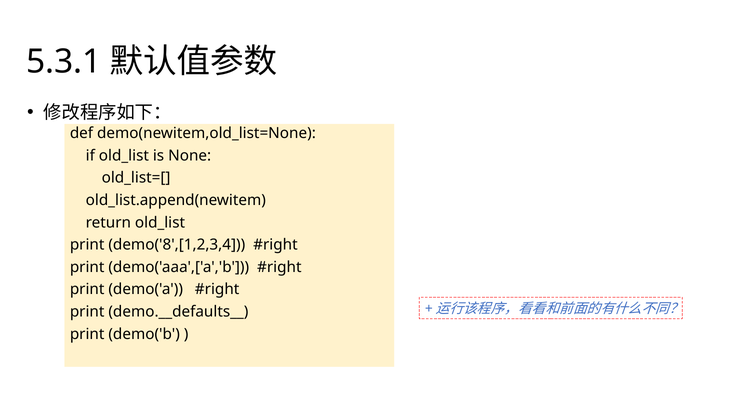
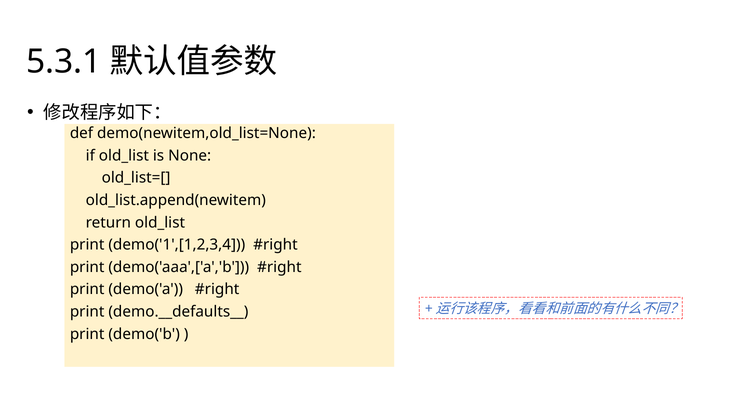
demo('8',[1,2,3,4: demo('8',[1,2,3,4 -> demo('1',[1,2,3,4 (177, 245)
